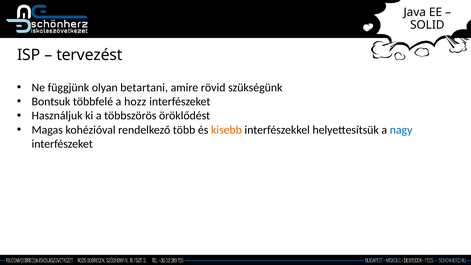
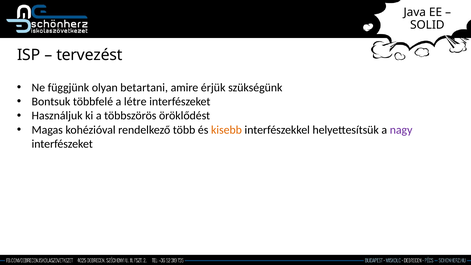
rövid: rövid -> érjük (213, 87)
hozz: hozz -> létre (135, 102)
nagy colour: blue -> purple (401, 130)
